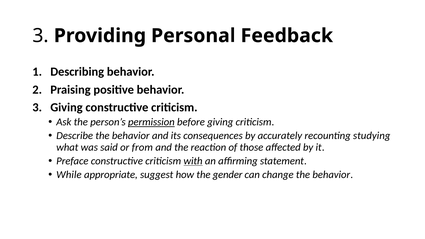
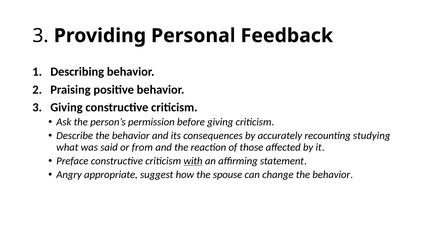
permission underline: present -> none (151, 122)
While: While -> Angry (69, 175)
gender: gender -> spouse (228, 175)
